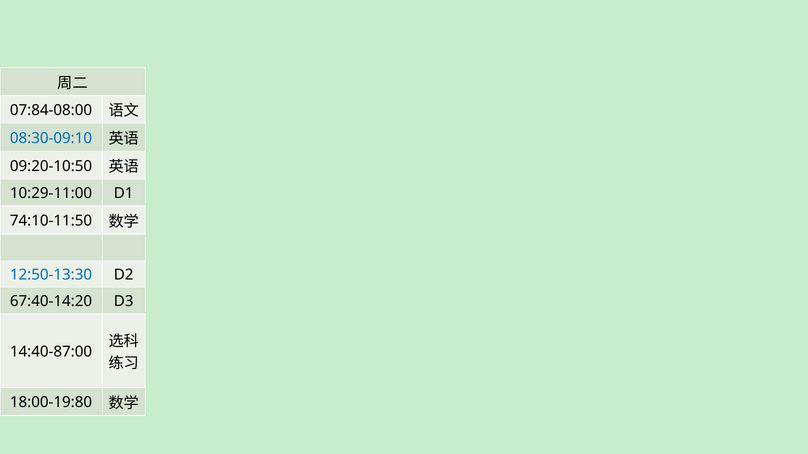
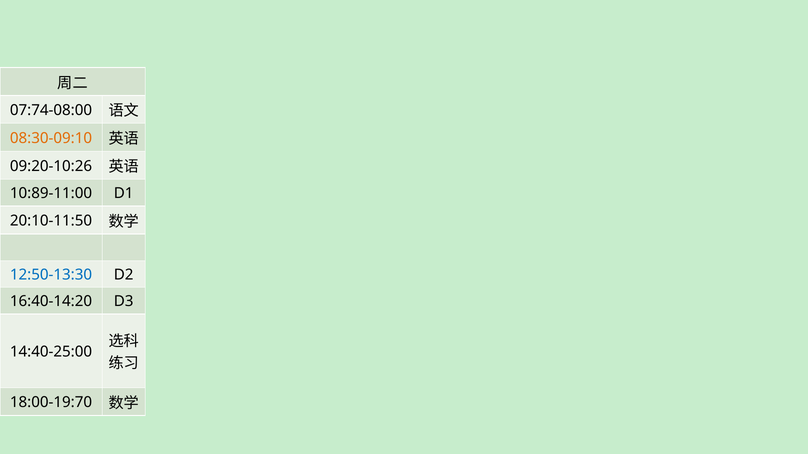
07:84-08:00: 07:84-08:00 -> 07:74-08:00 (51, 110)
08:30-09:10 colour: blue -> orange (51, 138)
09:20-10:50: 09:20-10:50 -> 09:20-10:26 (51, 166)
10:29-11:00: 10:29-11:00 -> 10:89-11:00 (51, 194)
74:10-11:50: 74:10-11:50 -> 20:10-11:50 (51, 221)
67:40-14:20: 67:40-14:20 -> 16:40-14:20 (51, 302)
14:40-87:00: 14:40-87:00 -> 14:40-25:00 (51, 352)
18:00-19:80: 18:00-19:80 -> 18:00-19:70 (51, 403)
